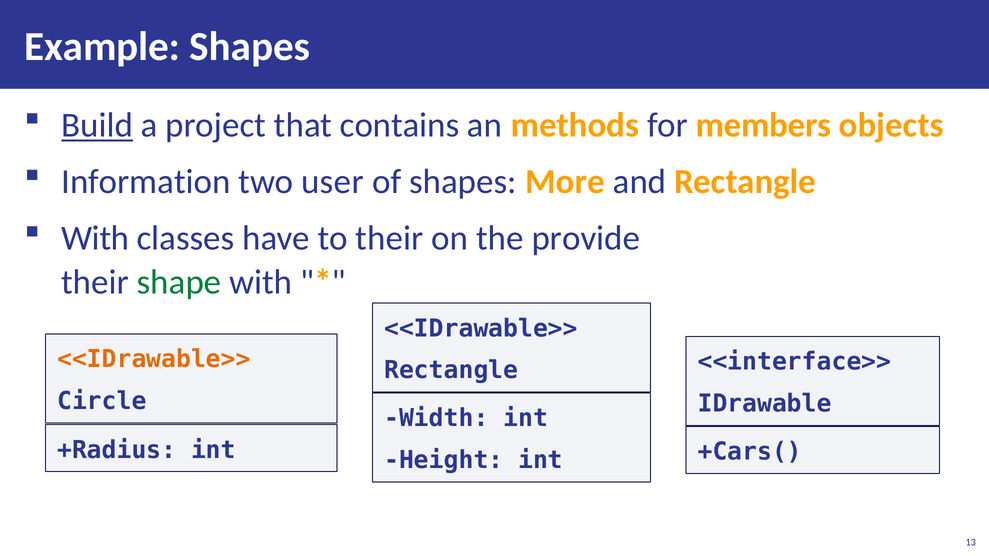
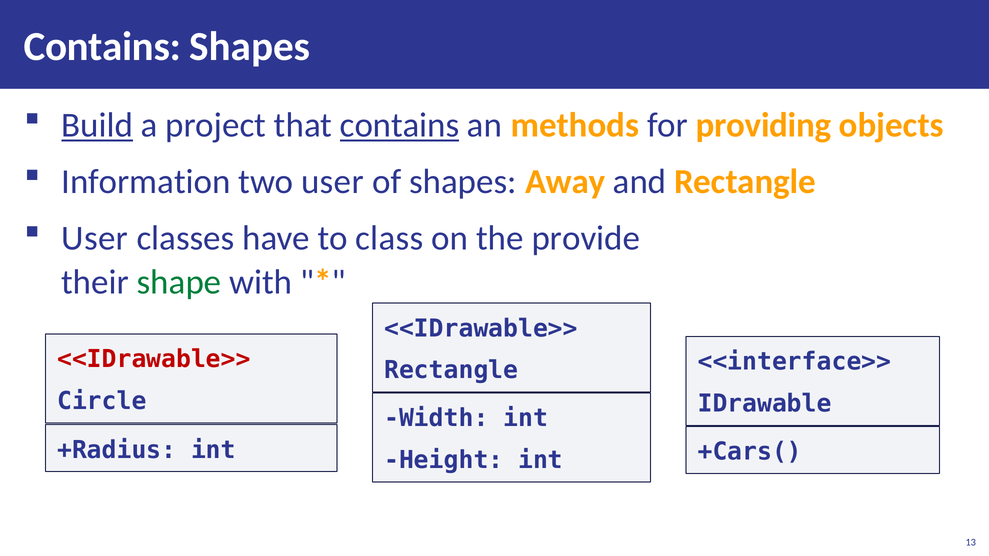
Example: Example -> Contains (102, 47)
contains underline: none -> present (400, 125)
members: members -> providing (763, 125)
More: More -> Away (565, 182)
With: With -> User (95, 238)
to their: their -> class (389, 238)
<<IDrawable>> colour: orange -> red (154, 359)
